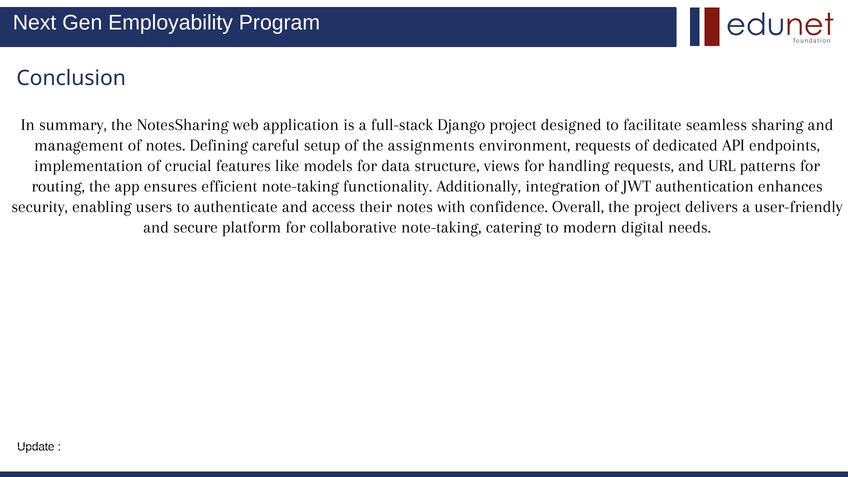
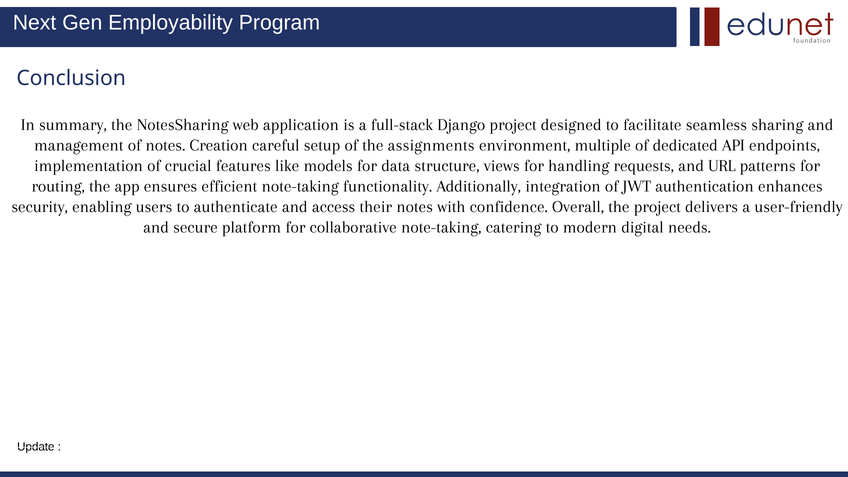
Defining: Defining -> Creation (219, 145)
environment requests: requests -> multiple (603, 145)
